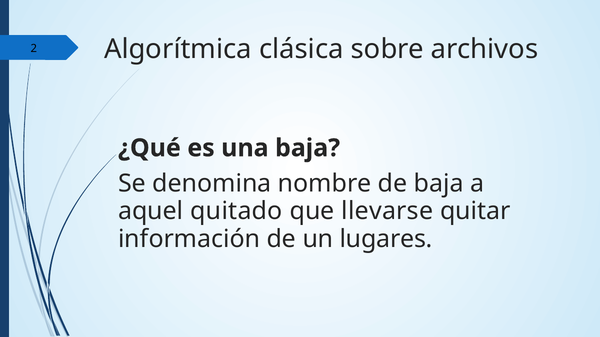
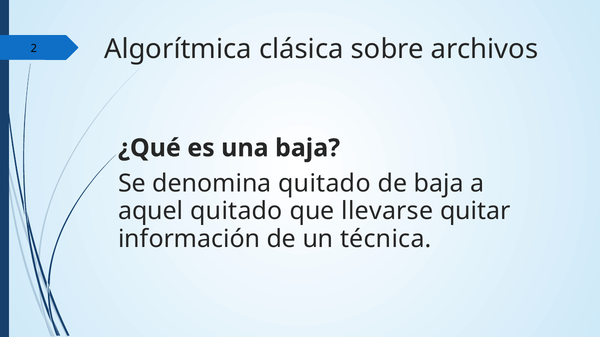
denomina nombre: nombre -> quitado (325, 184)
lugares: lugares -> técnica (386, 239)
